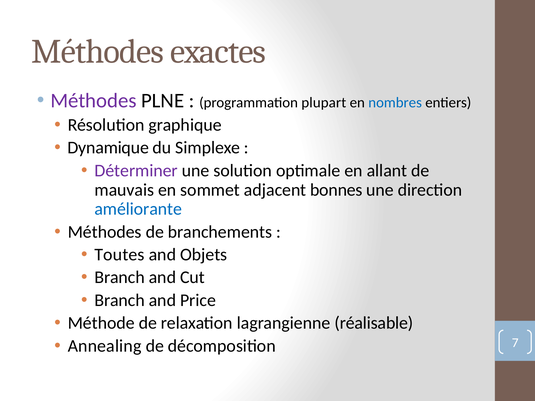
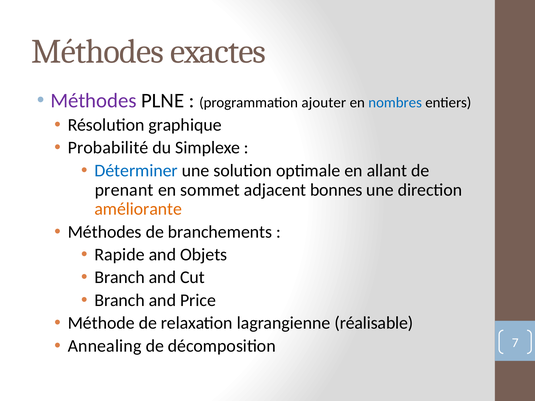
plupart: plupart -> ajouter (324, 103)
Dynamique: Dynamique -> Probabilité (108, 148)
Déterminer colour: purple -> blue (136, 171)
mauvais: mauvais -> prenant (124, 190)
améliorante colour: blue -> orange (138, 209)
Toutes: Toutes -> Rapide (120, 255)
